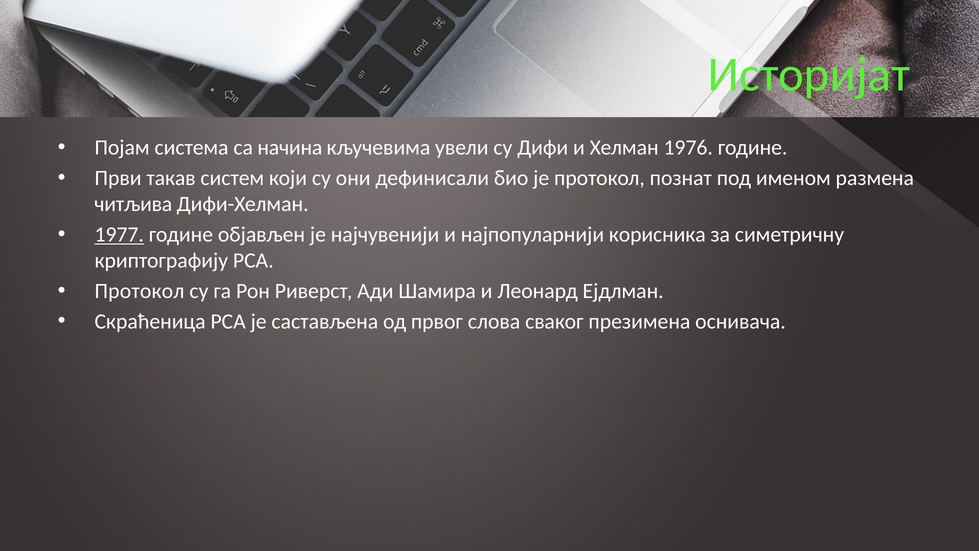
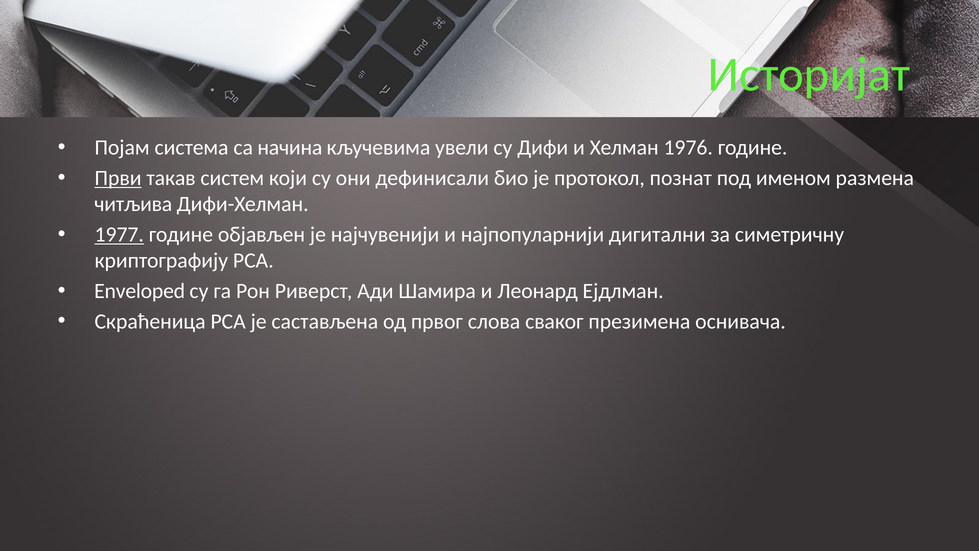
Први underline: none -> present (118, 178)
корисника: корисника -> дигитални (657, 234)
Протокол: Протокол -> Enveloped (140, 291)
